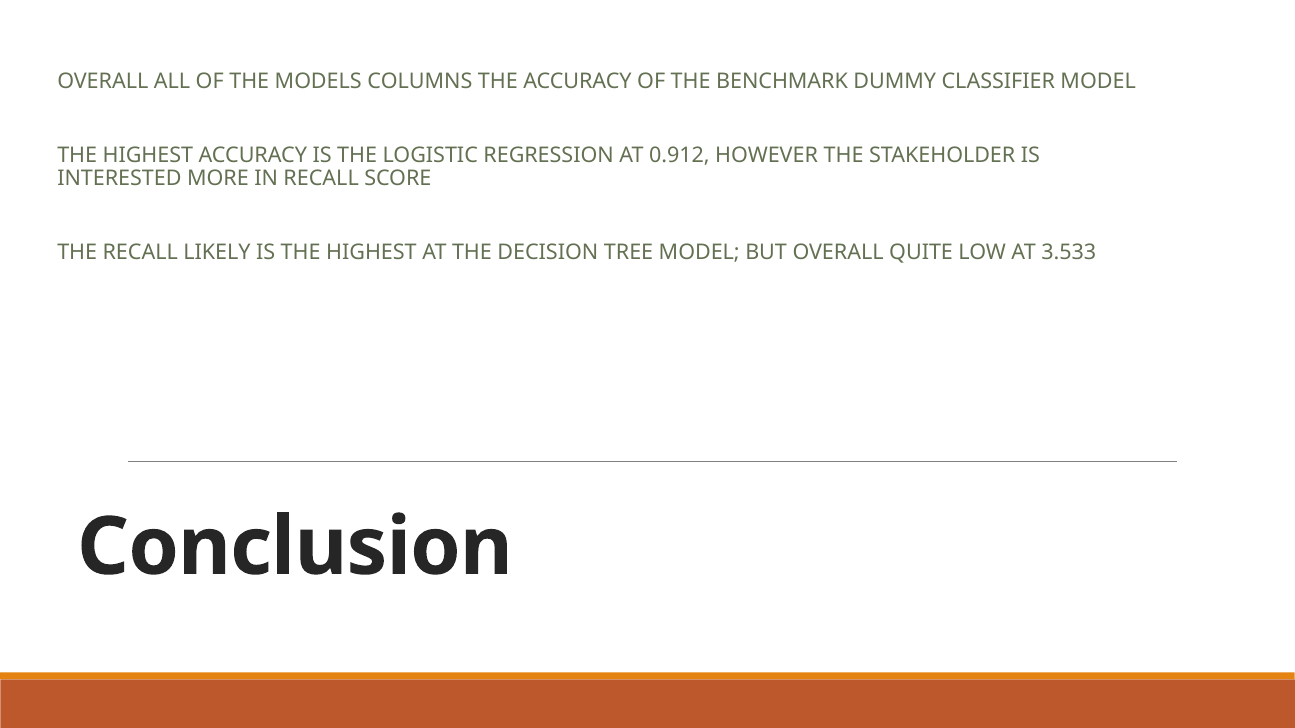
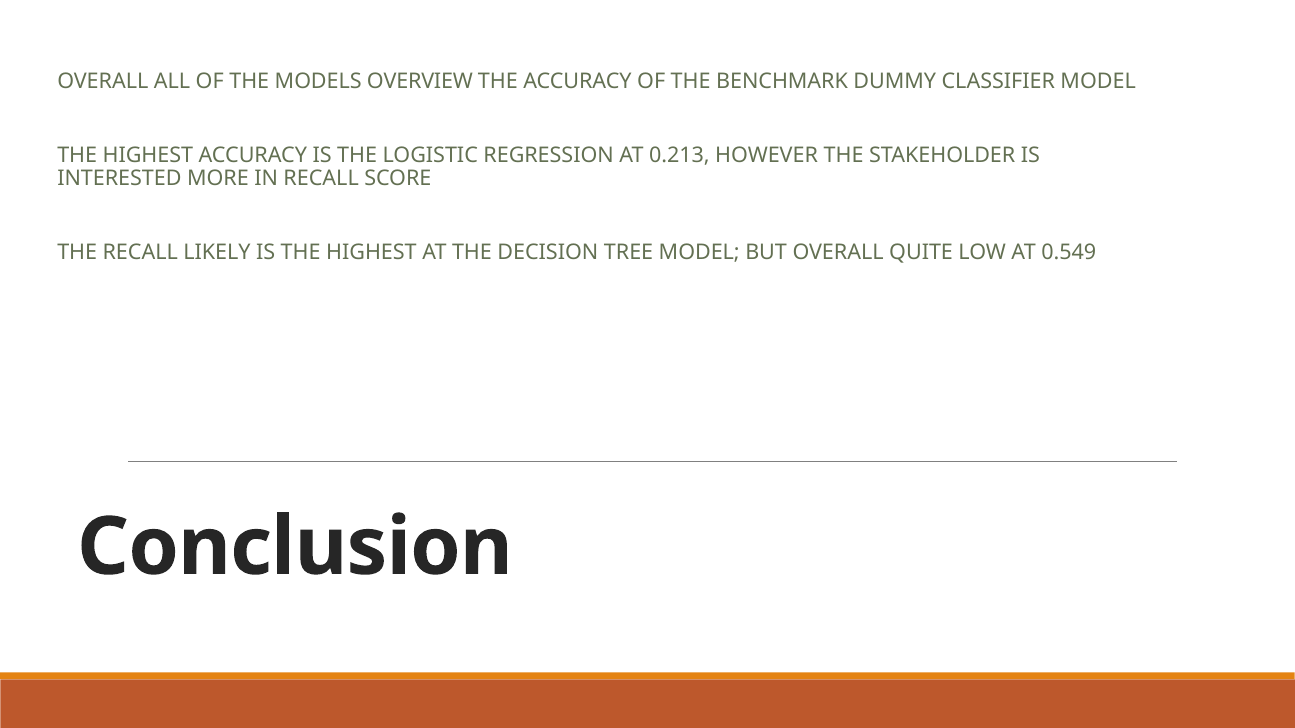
COLUMNS: COLUMNS -> OVERVIEW (420, 82)
0.912: 0.912 -> 0.213 (679, 155)
3.533: 3.533 -> 0.549 (1069, 252)
